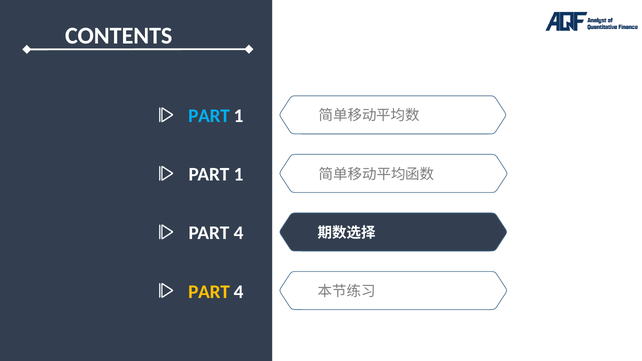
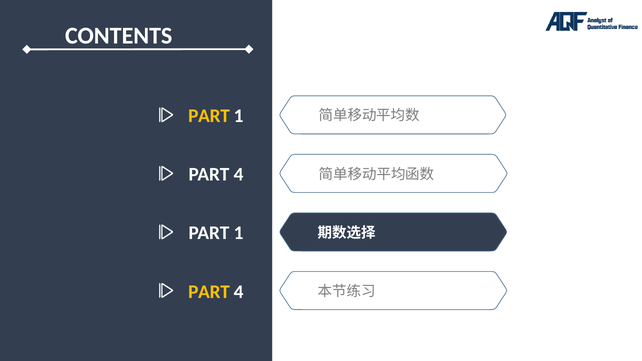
PART colour: light blue -> yellow (209, 116)
1: 1 -> 4 (239, 175)
4: 4 -> 1 (239, 233)
